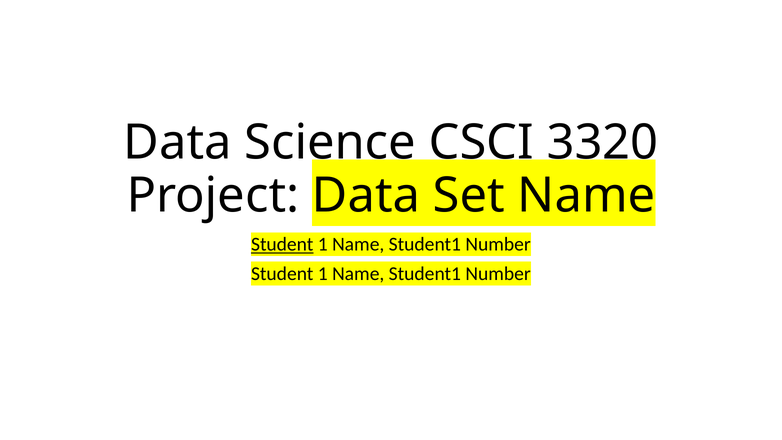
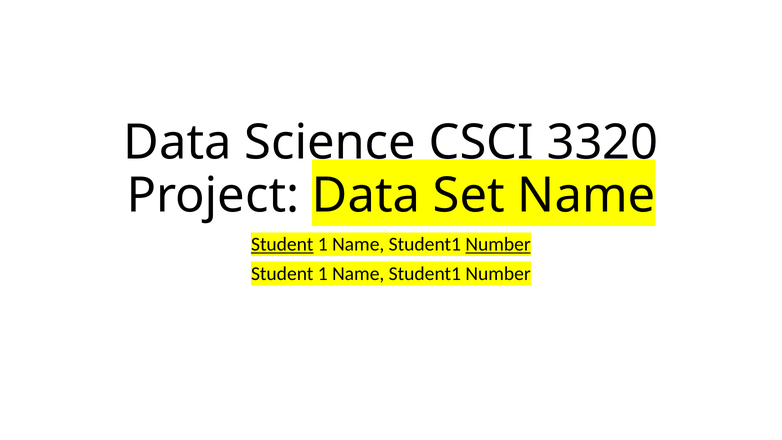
Number underline: none -> present (498, 244)
